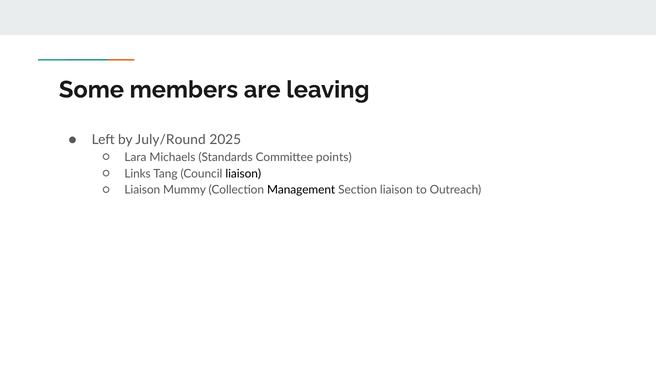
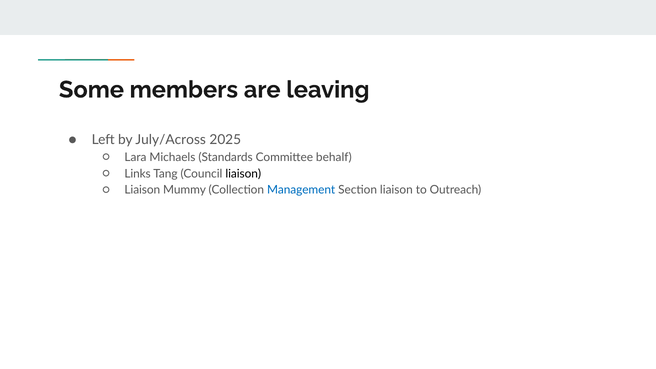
July/Round: July/Round -> July/Across (171, 140)
points: points -> behalf (334, 157)
Management colour: black -> blue (301, 190)
